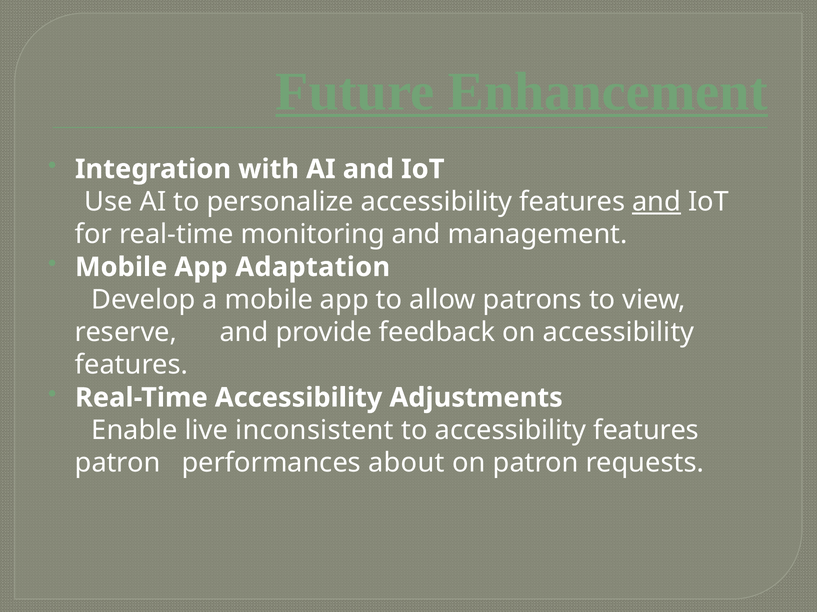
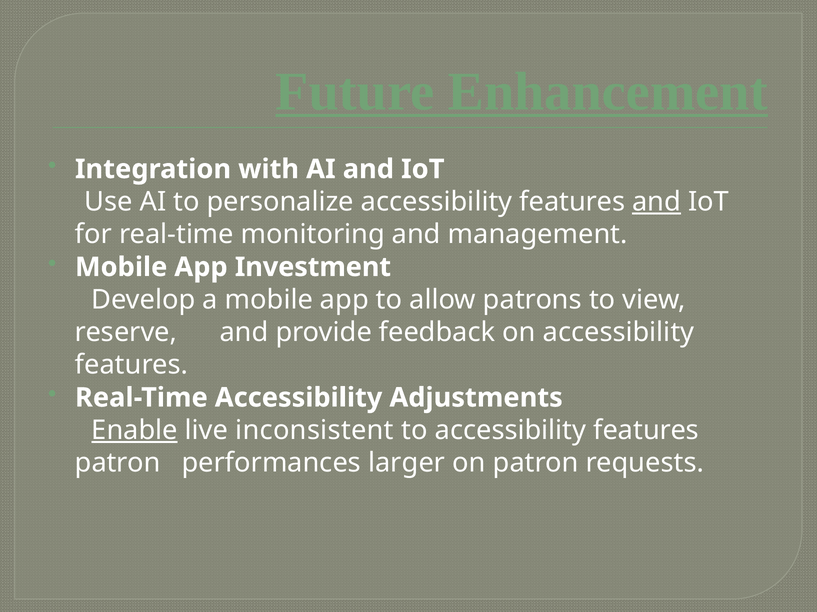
Adaptation: Adaptation -> Investment (313, 267)
Enable underline: none -> present (135, 431)
about: about -> larger (407, 463)
